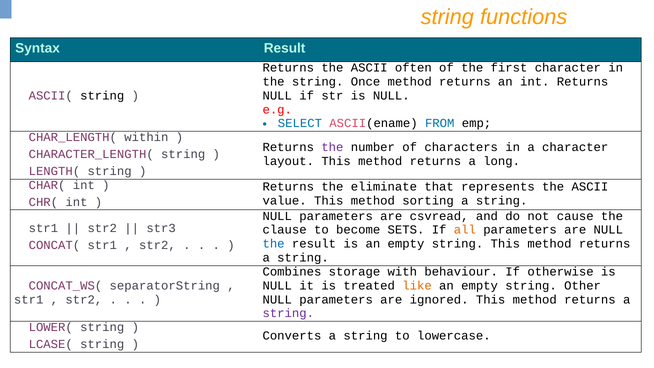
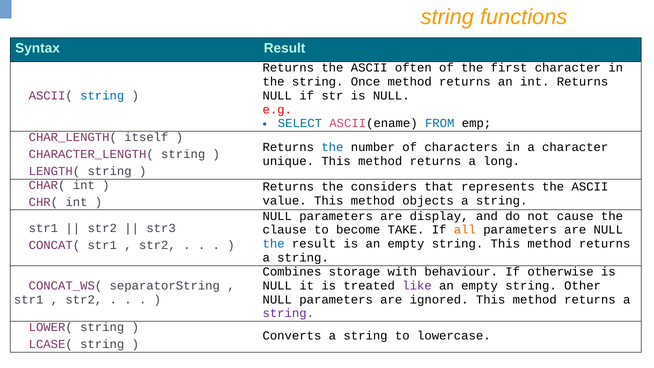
string colour: black -> blue (102, 96)
within: within -> itself (146, 137)
the colour: purple -> blue (332, 147)
layout: layout -> unique (288, 161)
eliminate: eliminate -> considers (384, 187)
sorting: sorting -> objects (428, 201)
csvread: csvread -> display (439, 216)
SETS: SETS -> TAKE (406, 230)
like colour: orange -> purple (417, 286)
